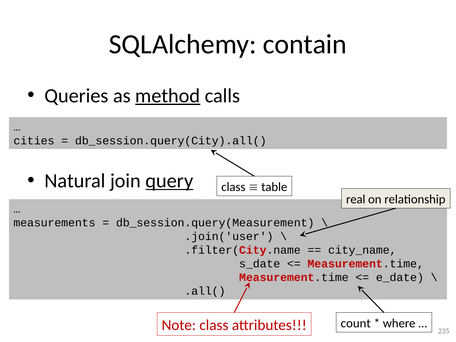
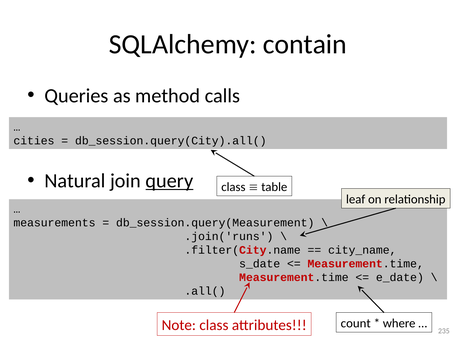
method underline: present -> none (168, 96)
real: real -> leaf (356, 199)
.join('user: .join('user -> .join('runs (229, 236)
